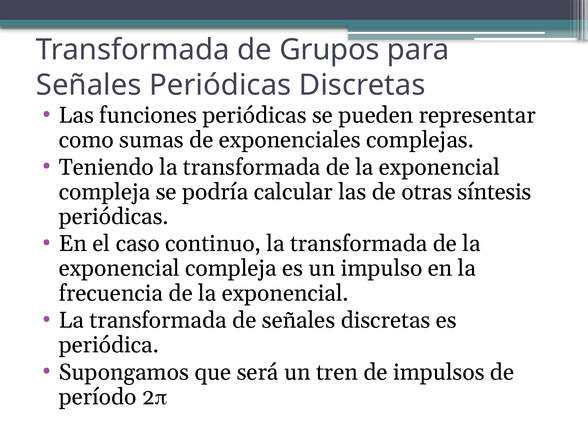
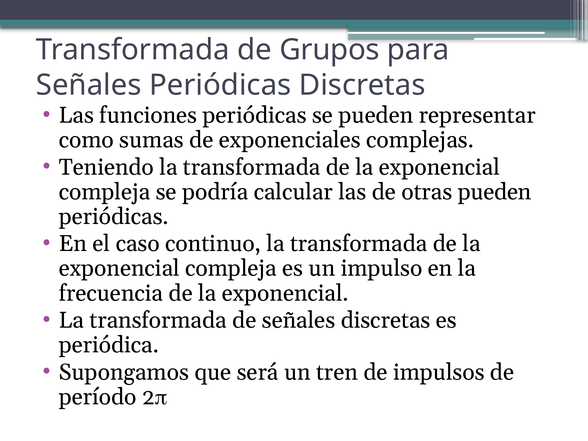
otras síntesis: síntesis -> pueden (495, 192)
